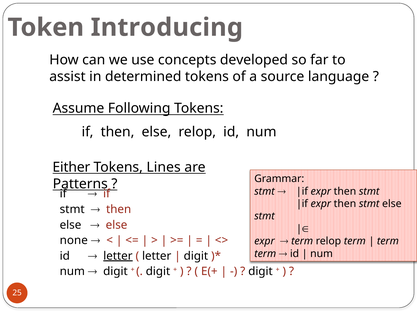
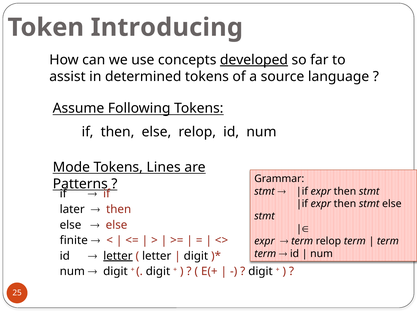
developed underline: none -> present (254, 60)
Either: Either -> Mode (71, 168)
stmt: stmt -> later (72, 210)
none: none -> finite (74, 241)
